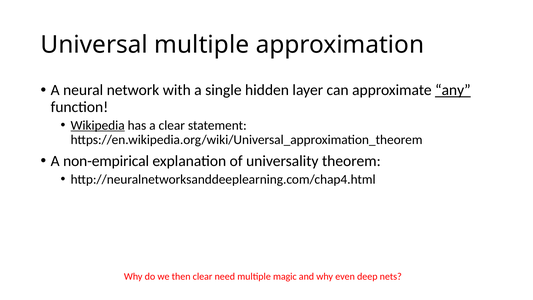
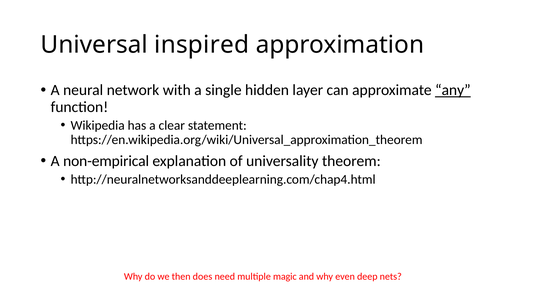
Universal multiple: multiple -> inspired (202, 45)
Wikipedia underline: present -> none (98, 125)
then clear: clear -> does (203, 277)
